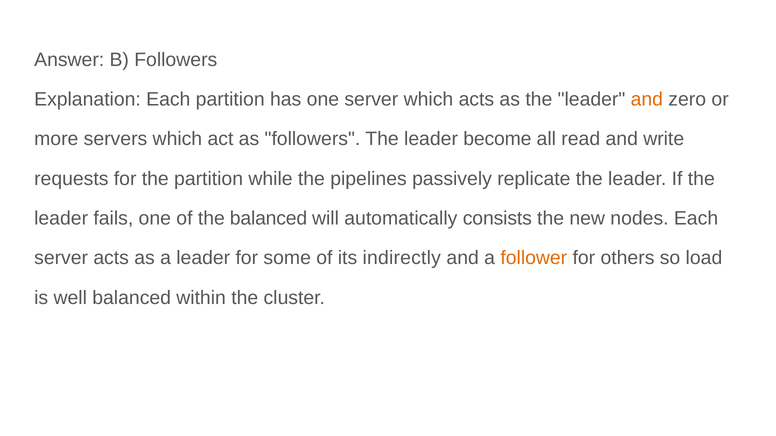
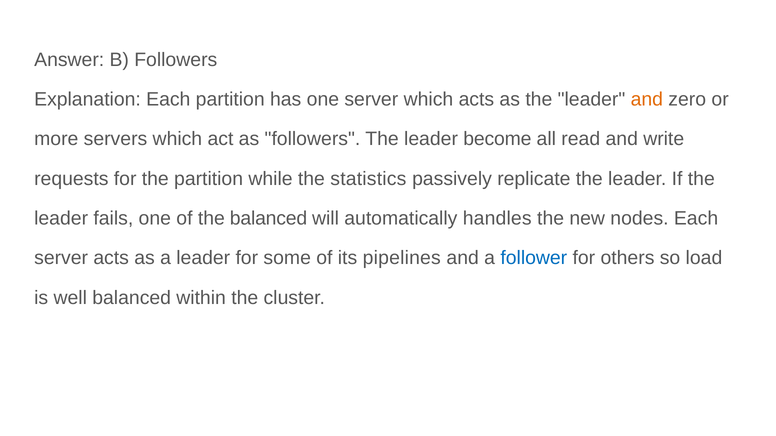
pipelines: pipelines -> statistics (368, 179)
consists: consists -> handles (497, 219)
indirectly: indirectly -> pipelines (402, 258)
follower colour: orange -> blue (534, 258)
